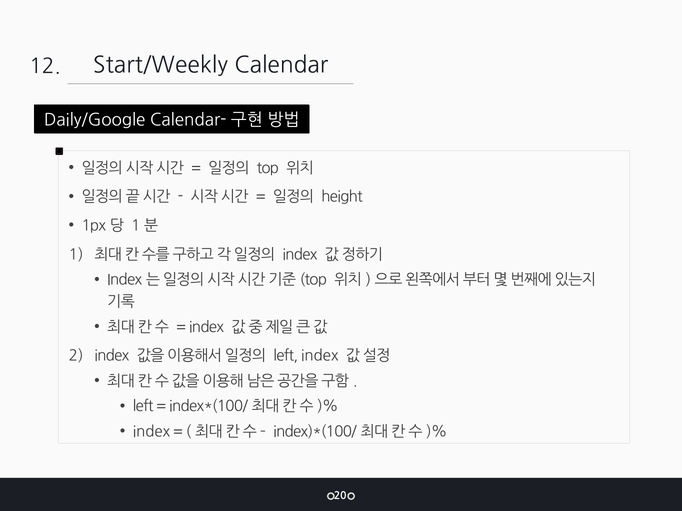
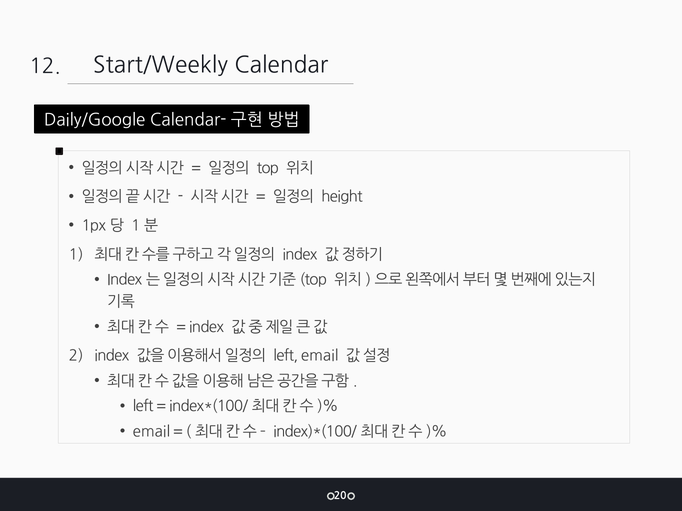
left index: index -> email (320, 356)
index: index -> email (151, 432)
